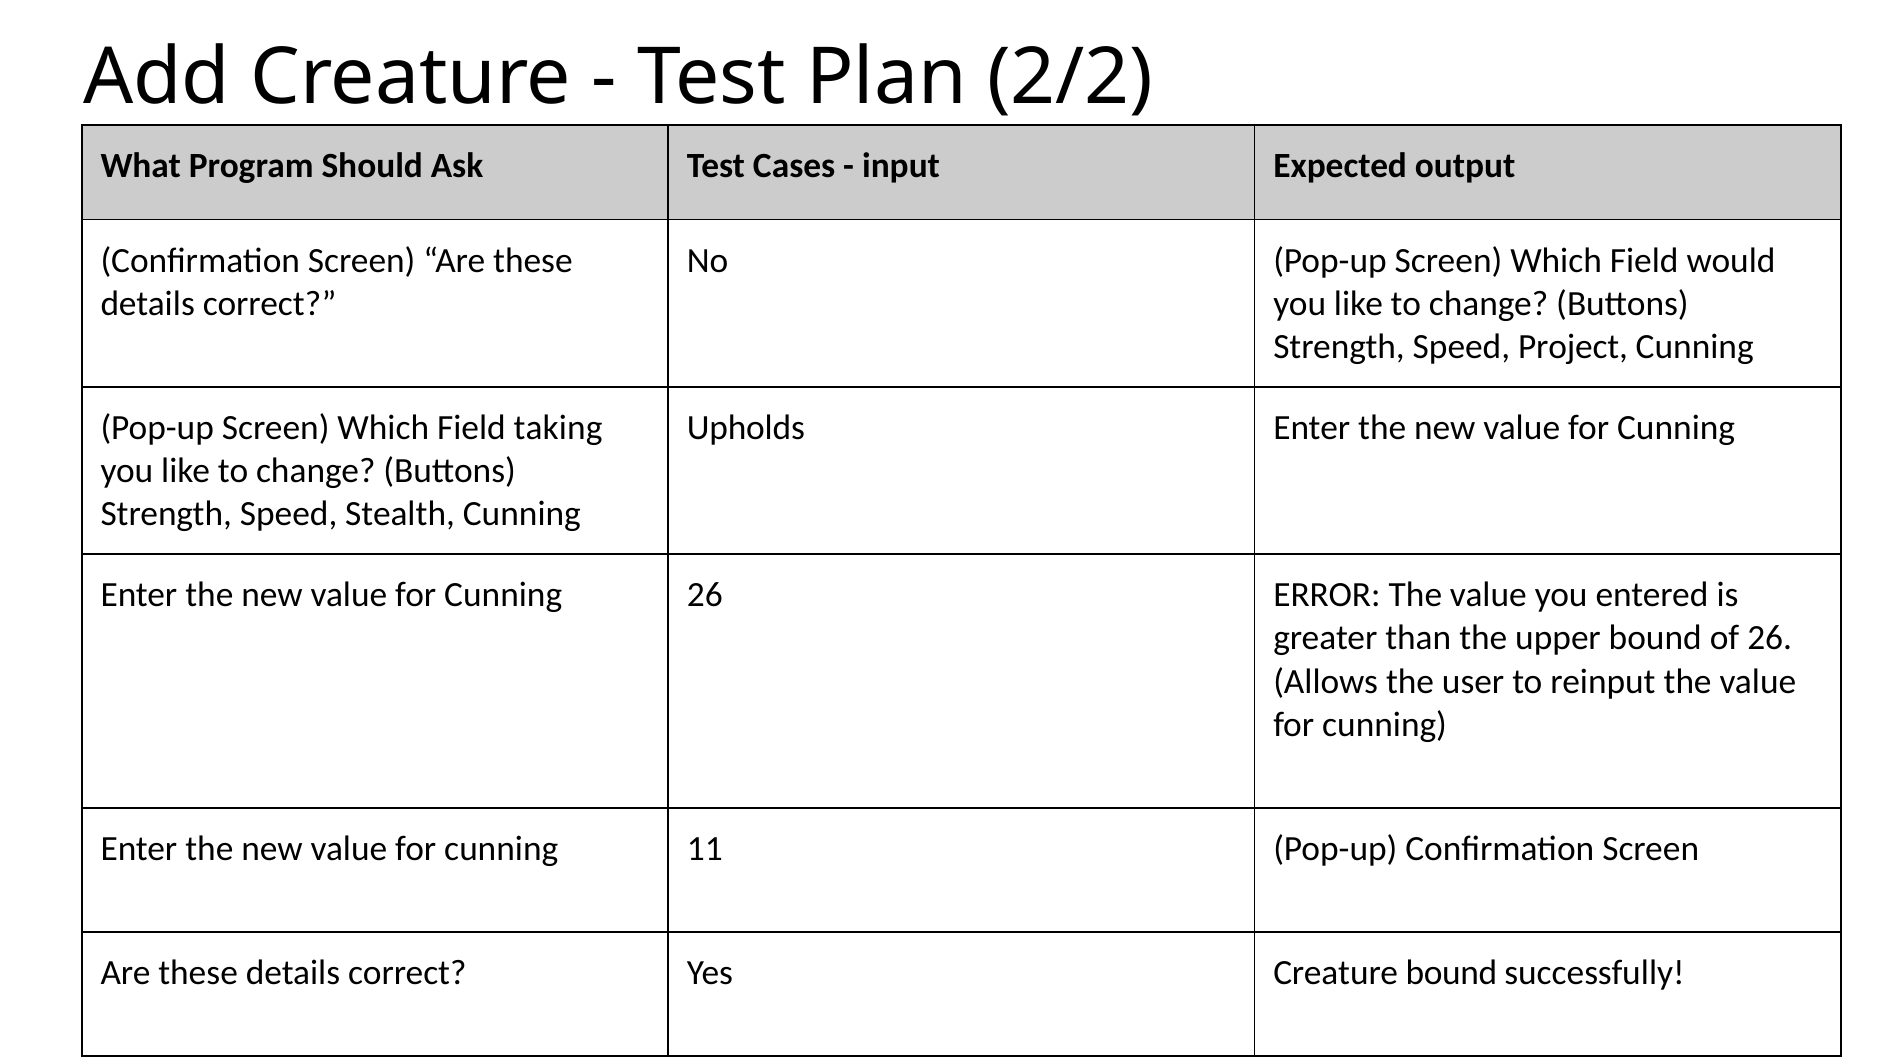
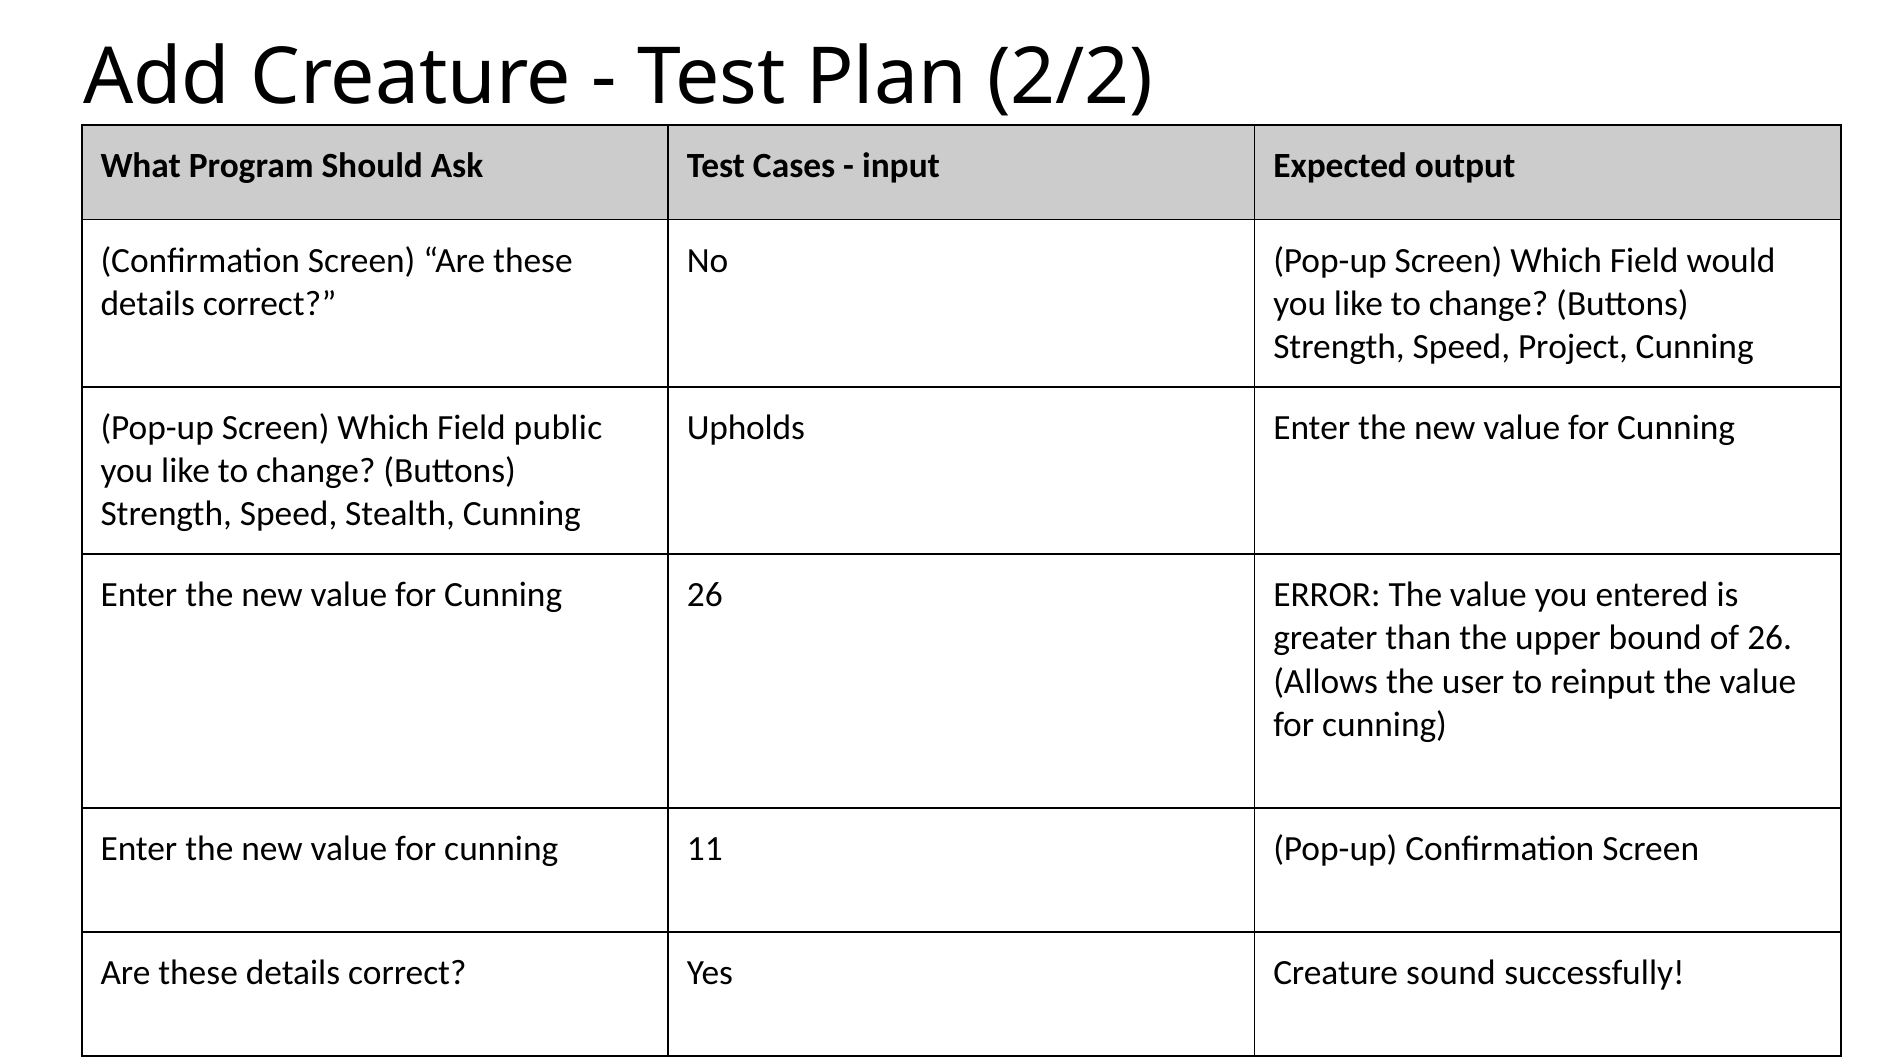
taking: taking -> public (558, 428)
Creature bound: bound -> sound (1451, 973)
